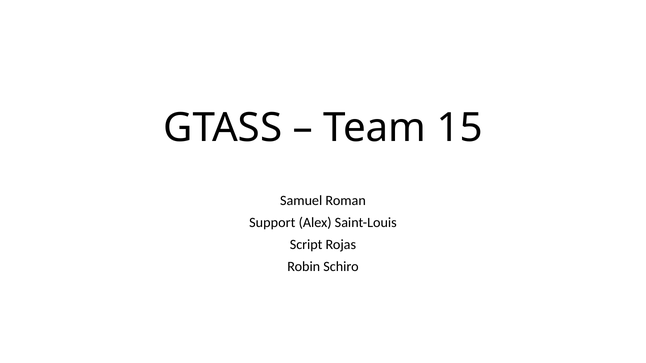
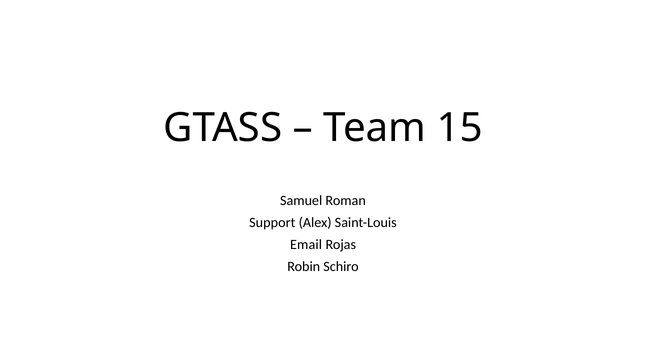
Script: Script -> Email (306, 245)
